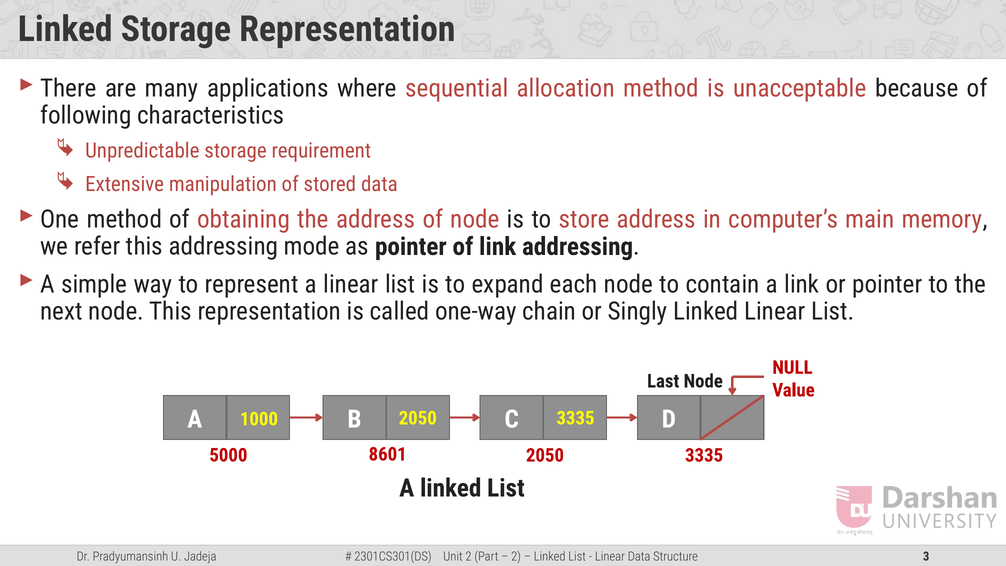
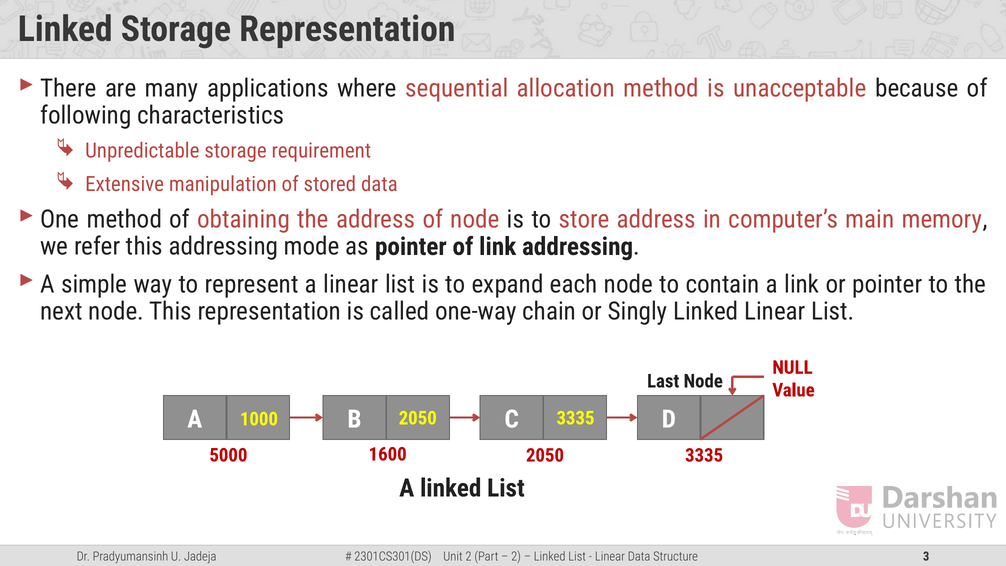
8601: 8601 -> 1600 (388, 454)
